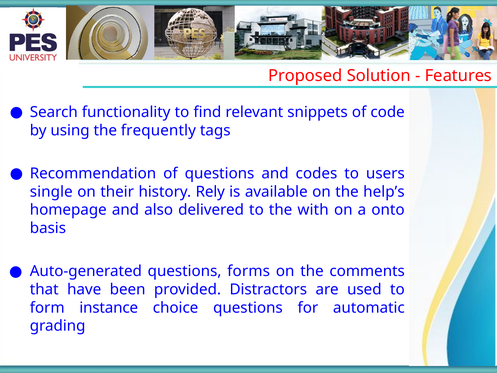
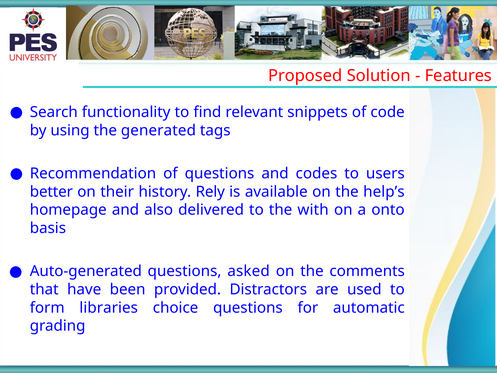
frequently: frequently -> generated (158, 130)
single: single -> better (51, 192)
forms: forms -> asked (249, 271)
instance: instance -> libraries (109, 307)
